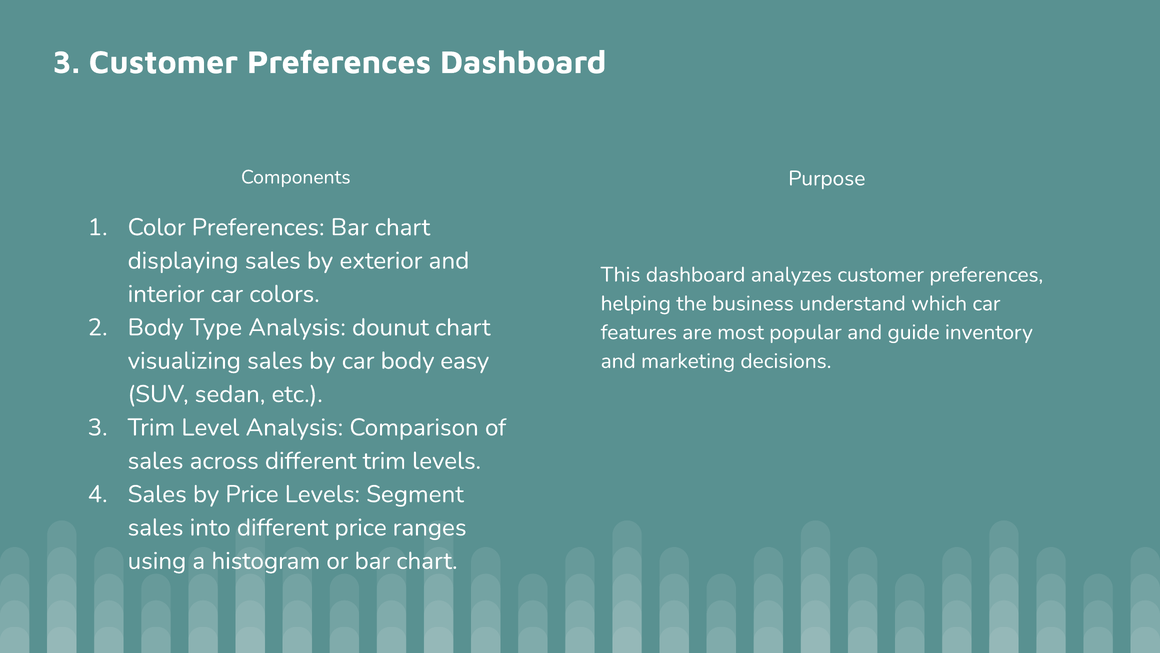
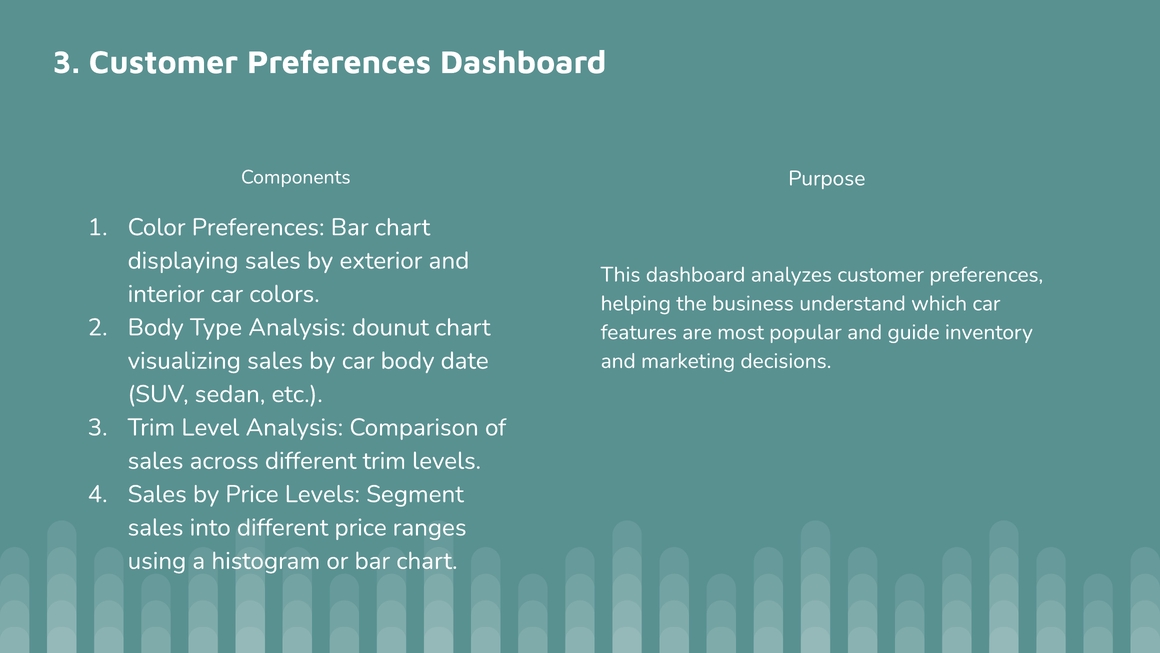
easy: easy -> date (465, 360)
